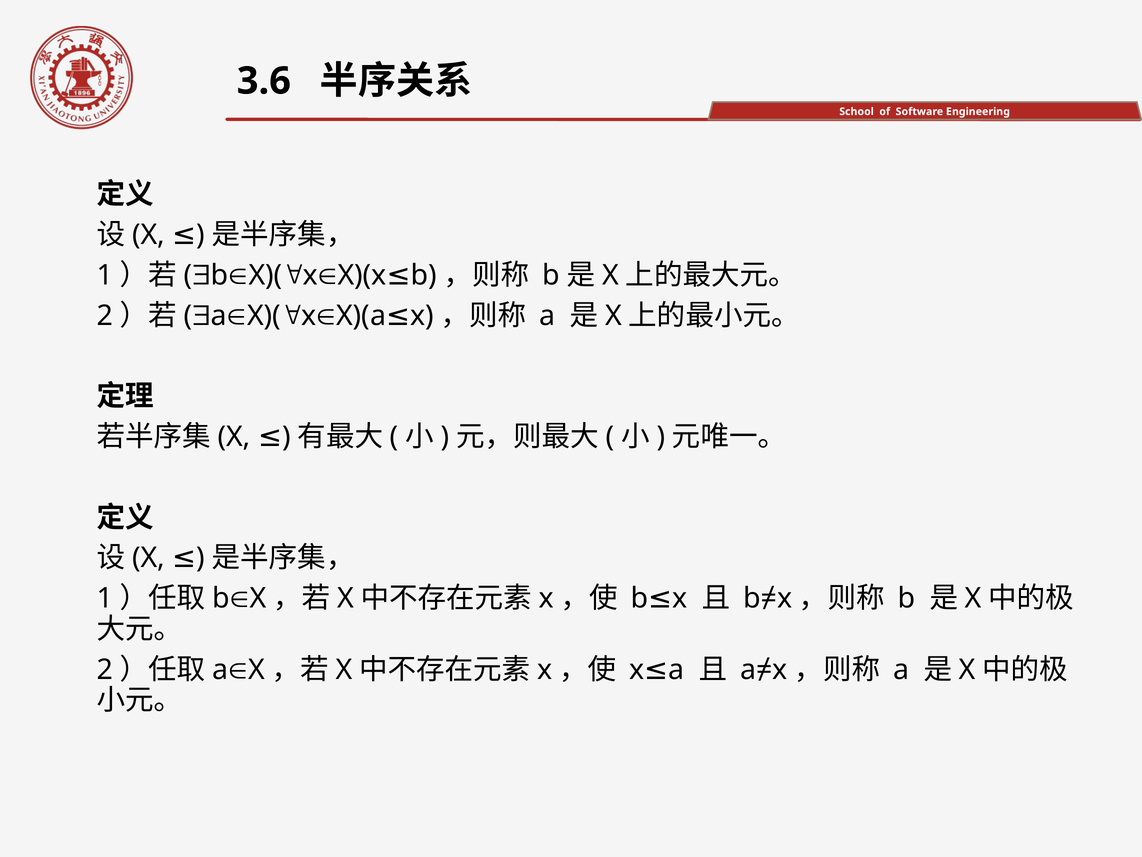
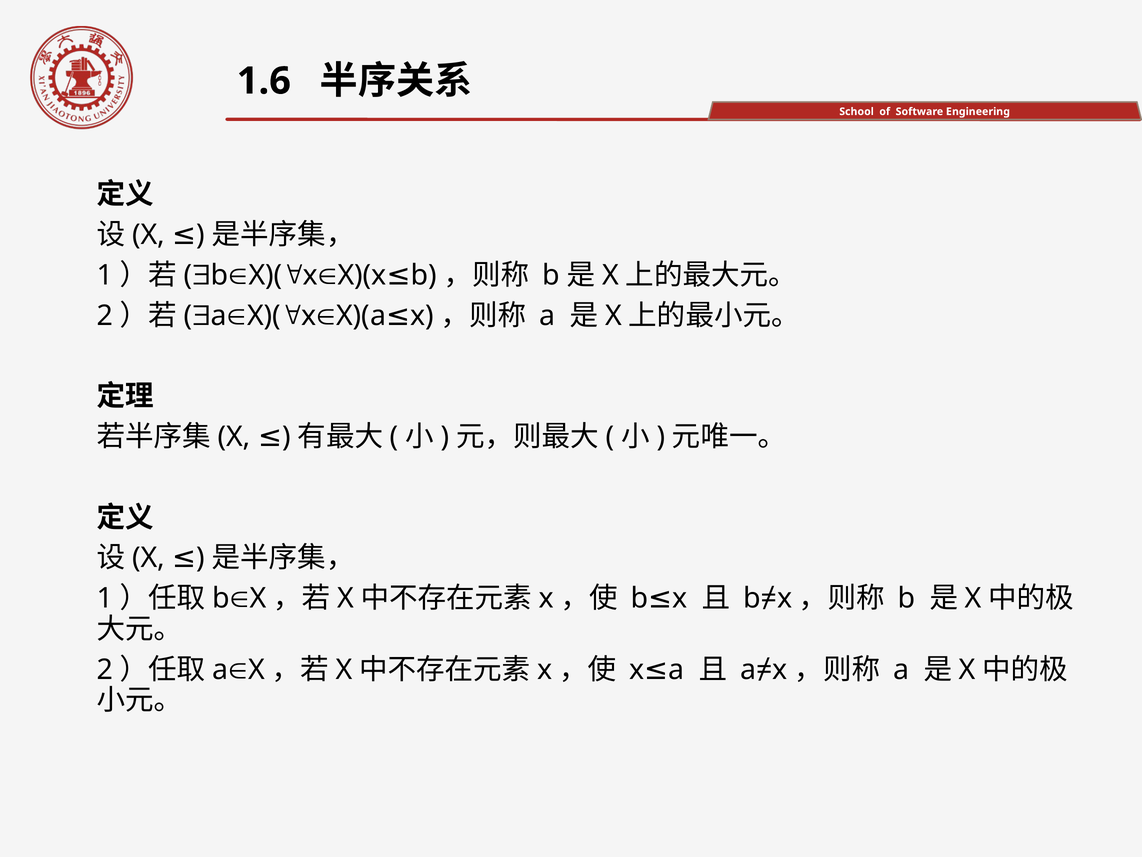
3.6: 3.6 -> 1.6 (264, 81)
